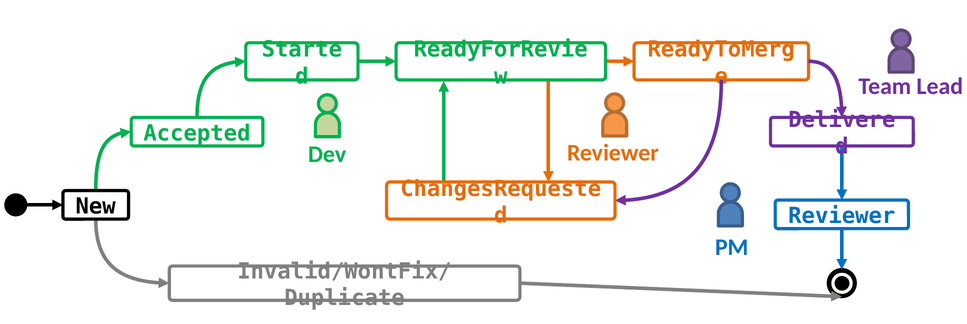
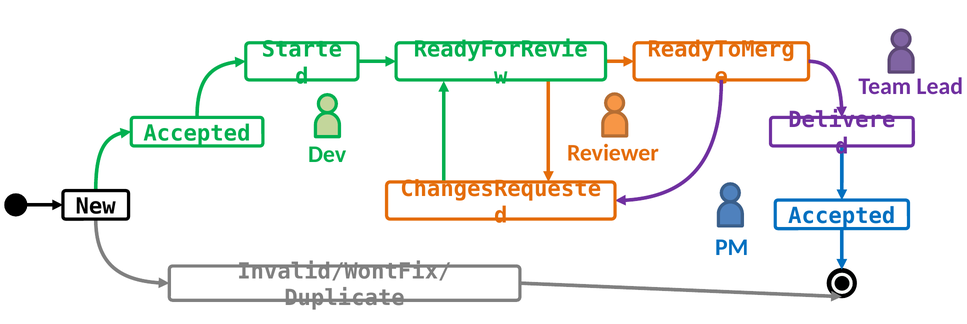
Reviewer: Reviewer -> Accepted (842, 216)
